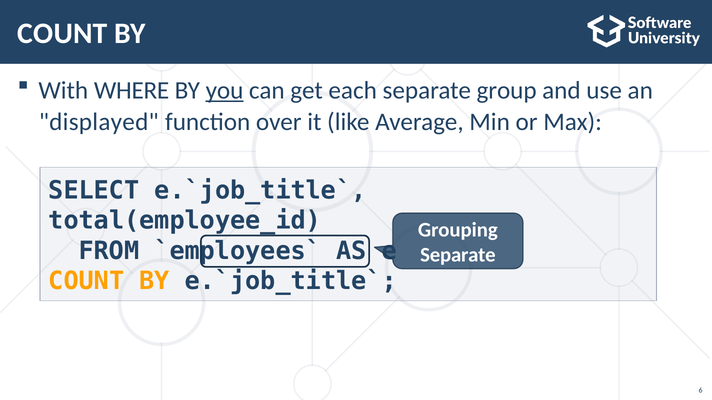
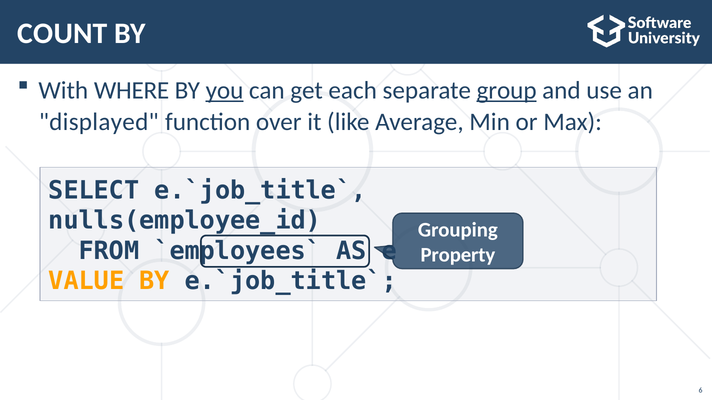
group underline: none -> present (507, 90)
total(employee_id: total(employee_id -> nulls(employee_id (185, 221)
Separate: Separate -> Property (458, 255)
COUNT: COUNT -> VALUE (86, 281)
